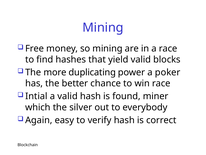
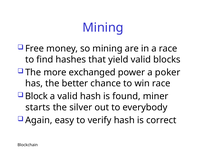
duplicating: duplicating -> exchanged (92, 72)
Intial: Intial -> Block (36, 96)
which: which -> starts (38, 107)
